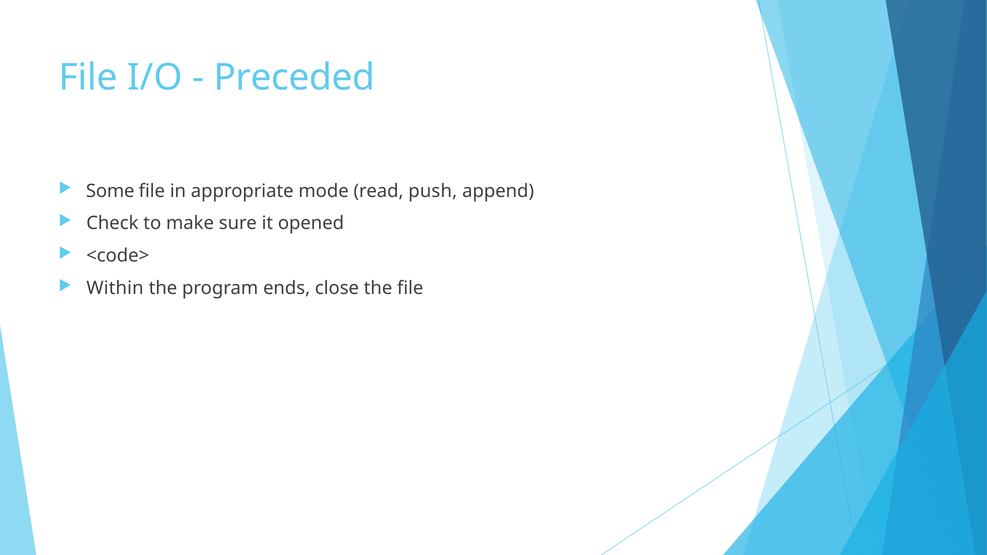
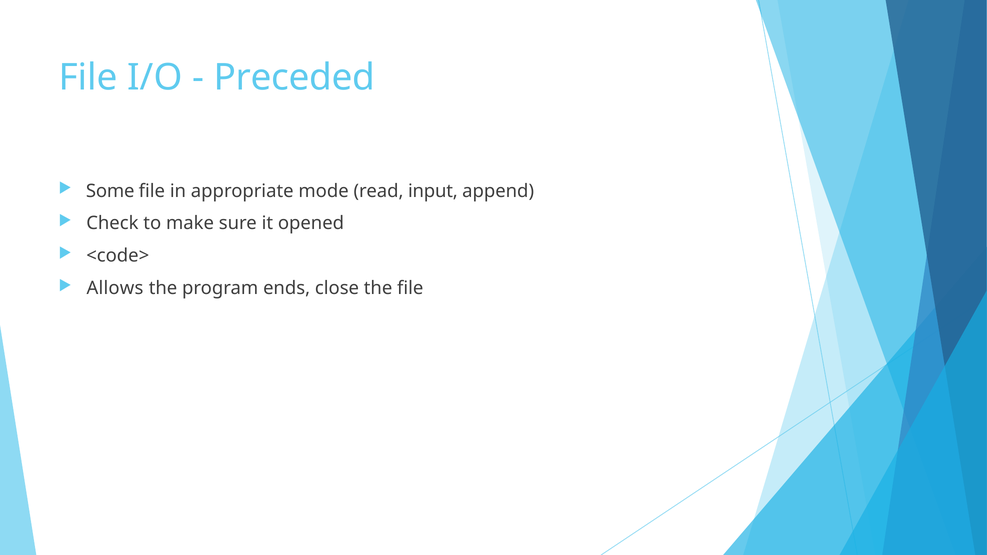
push: push -> input (433, 191)
Within: Within -> Allows (115, 288)
